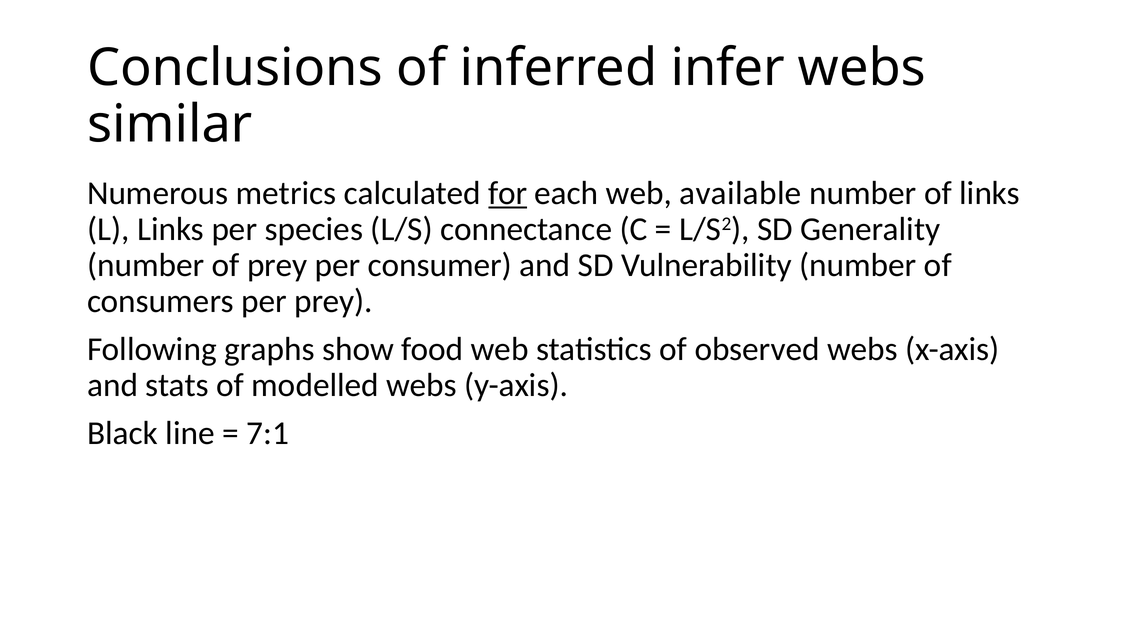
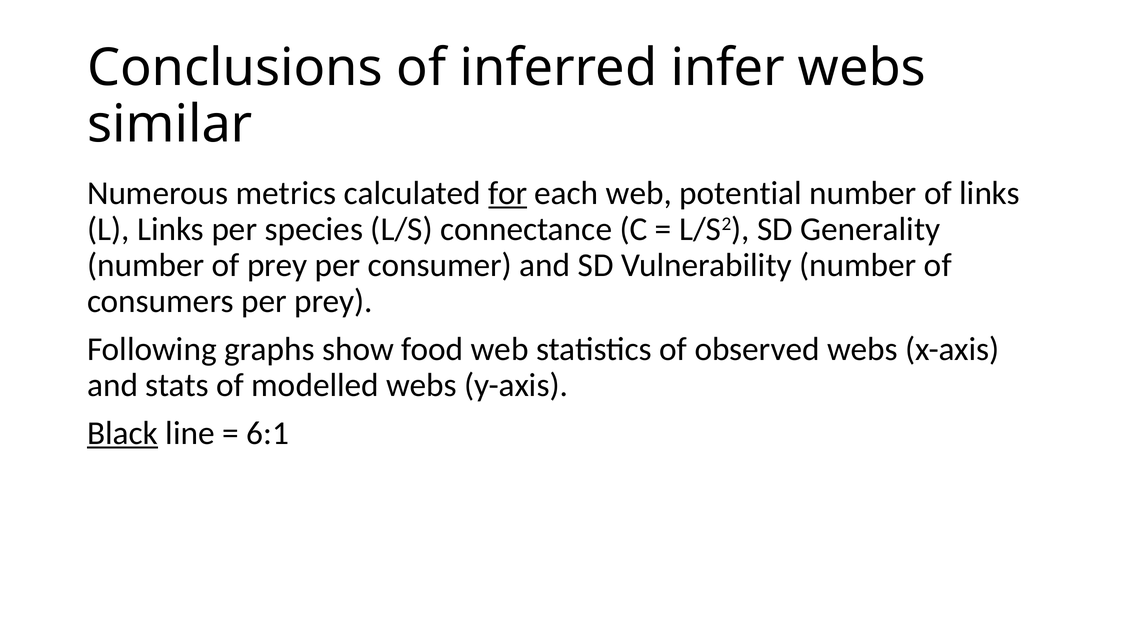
available: available -> potential (741, 193)
Black underline: none -> present (123, 433)
7:1: 7:1 -> 6:1 (268, 433)
